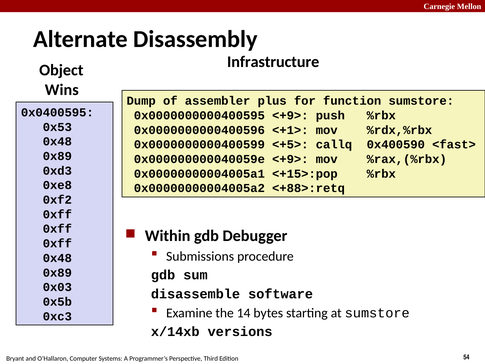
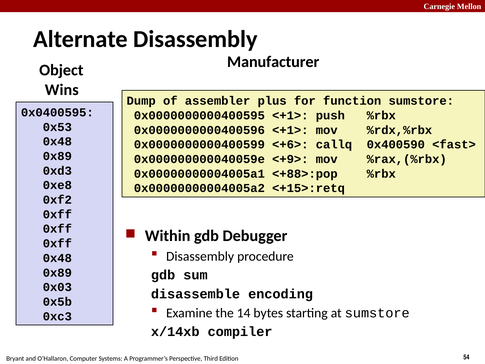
Infrastructure: Infrastructure -> Manufacturer (273, 62)
0x0000000000400595 <+9>: <+9> -> <+1> (290, 115)
<+5>: <+5> -> <+6> (290, 145)
<+15>:pop: <+15>:pop -> <+88>:pop (305, 174)
<+88>:retq: <+88>:retq -> <+15>:retq (309, 188)
Submissions: Submissions -> Disassembly (200, 256)
software: software -> encoding (281, 294)
versions: versions -> compiler (240, 332)
